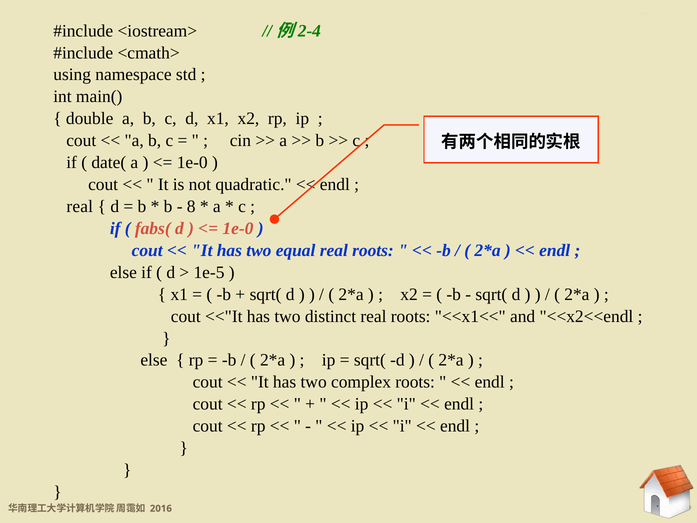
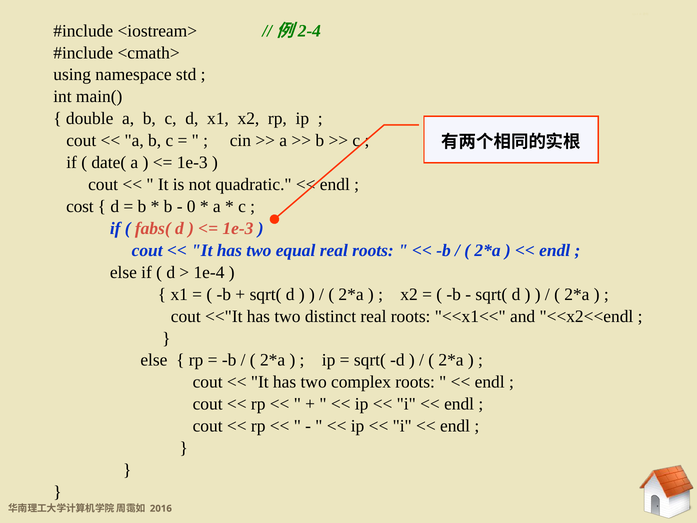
1e-0: 1e-0 -> 1e-3 (192, 162)
real: real -> cost (80, 206)
8: 8 -> 0 (191, 206)
1e-0: 1e-0 -> 1e-3 (238, 228)
1e-5: 1e-5 -> 1e-4 (209, 272)
